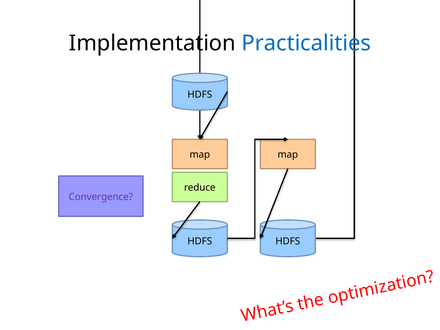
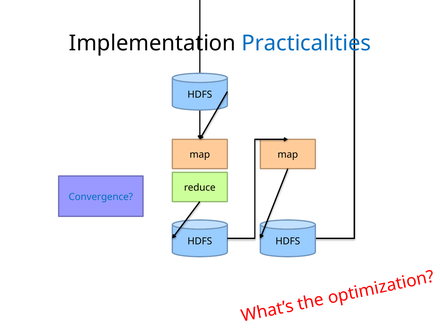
Convergence colour: purple -> blue (101, 197)
